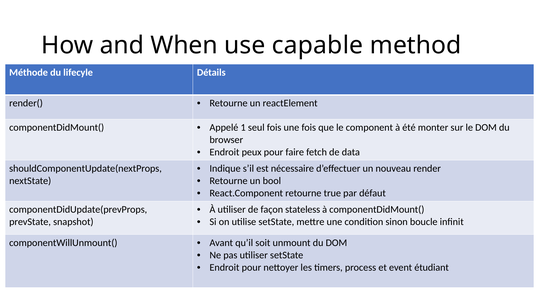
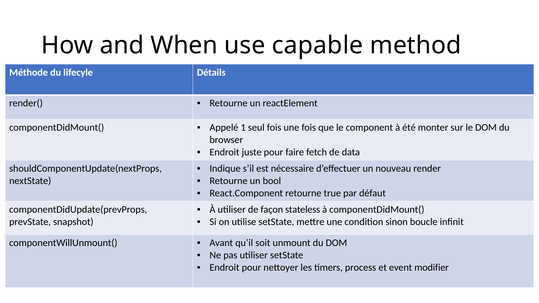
peux: peux -> juste (252, 152)
étudiant: étudiant -> modifier (432, 268)
